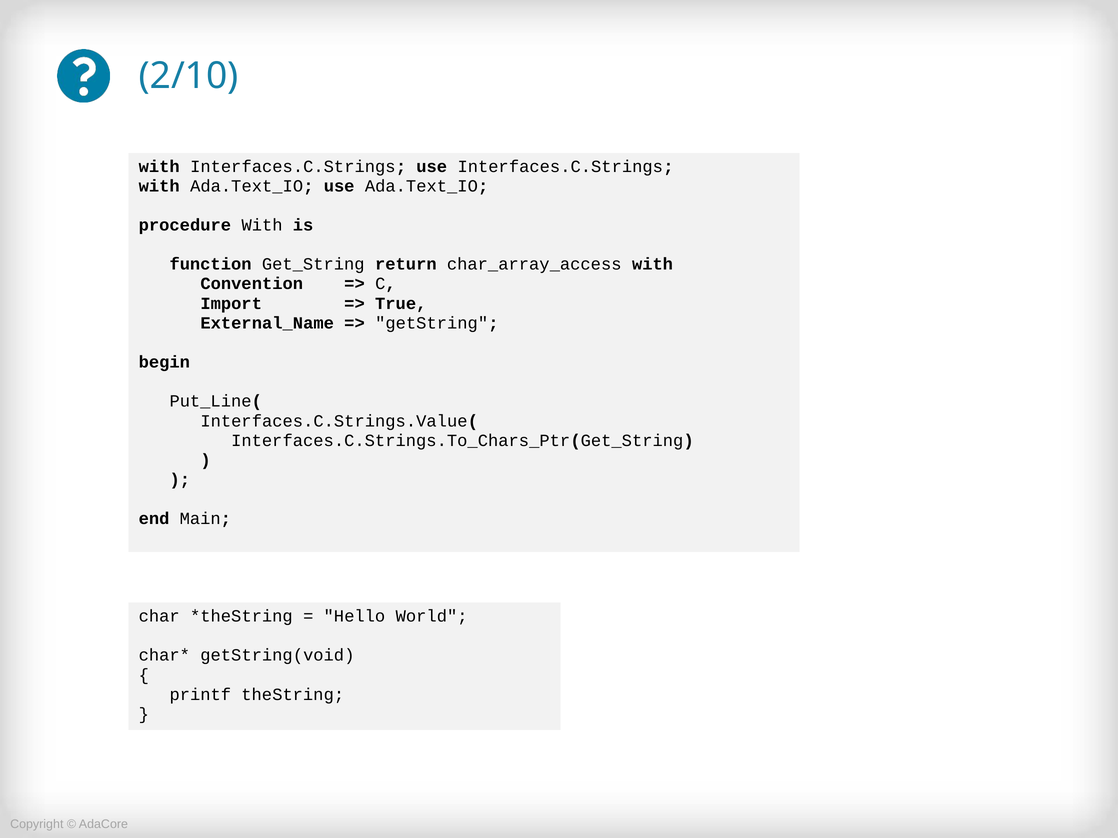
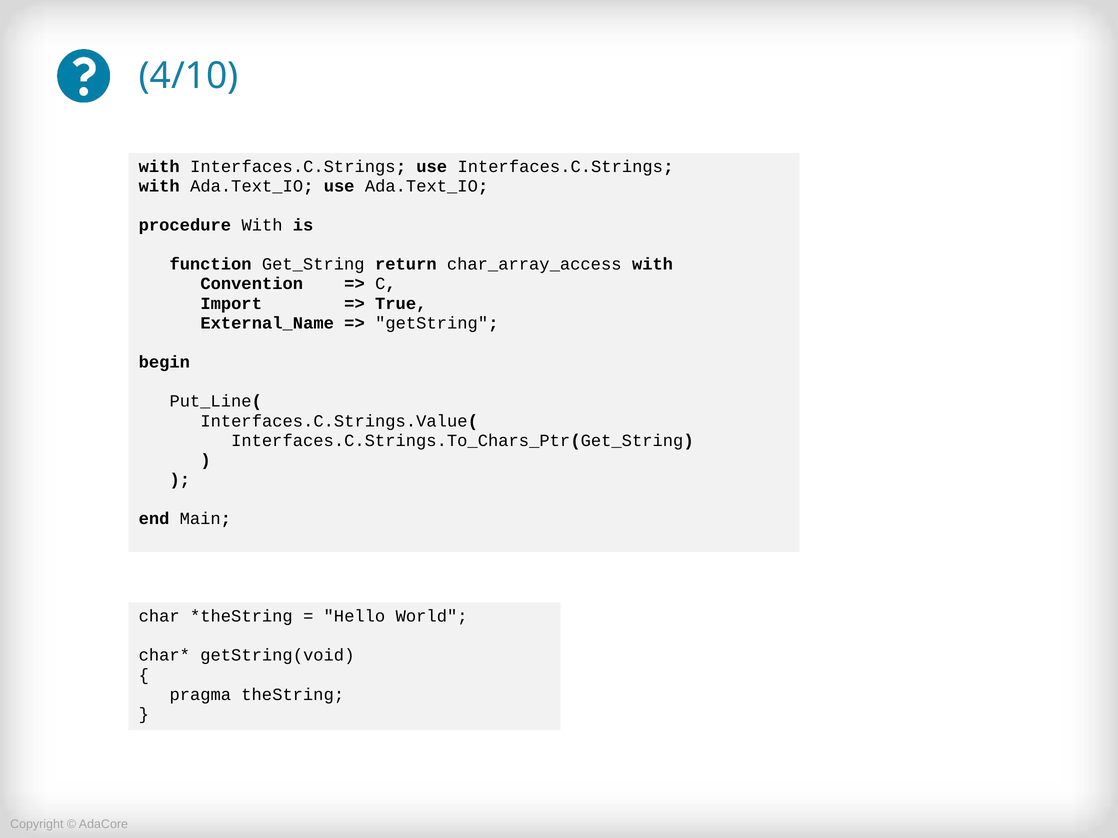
2/10: 2/10 -> 4/10 (189, 76)
printf: printf -> pragma (200, 695)
